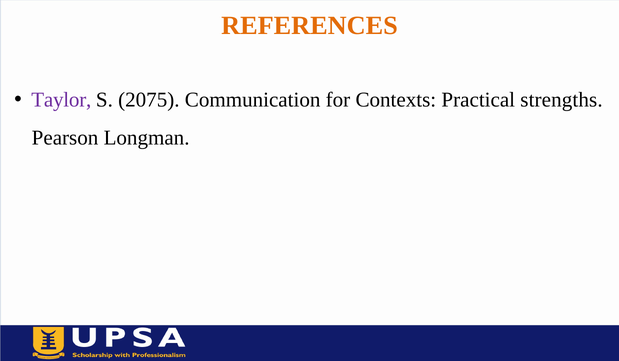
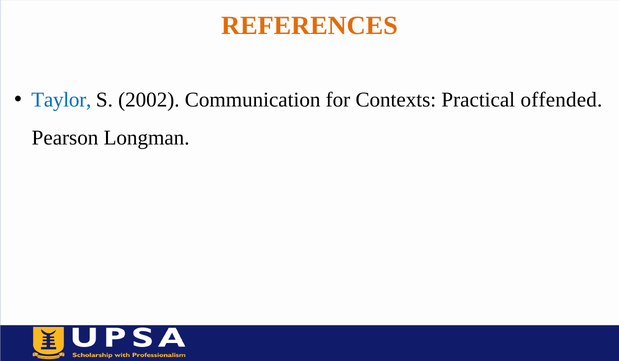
Taylor colour: purple -> blue (61, 100)
2075: 2075 -> 2002 (149, 100)
strengths: strengths -> offended (561, 100)
